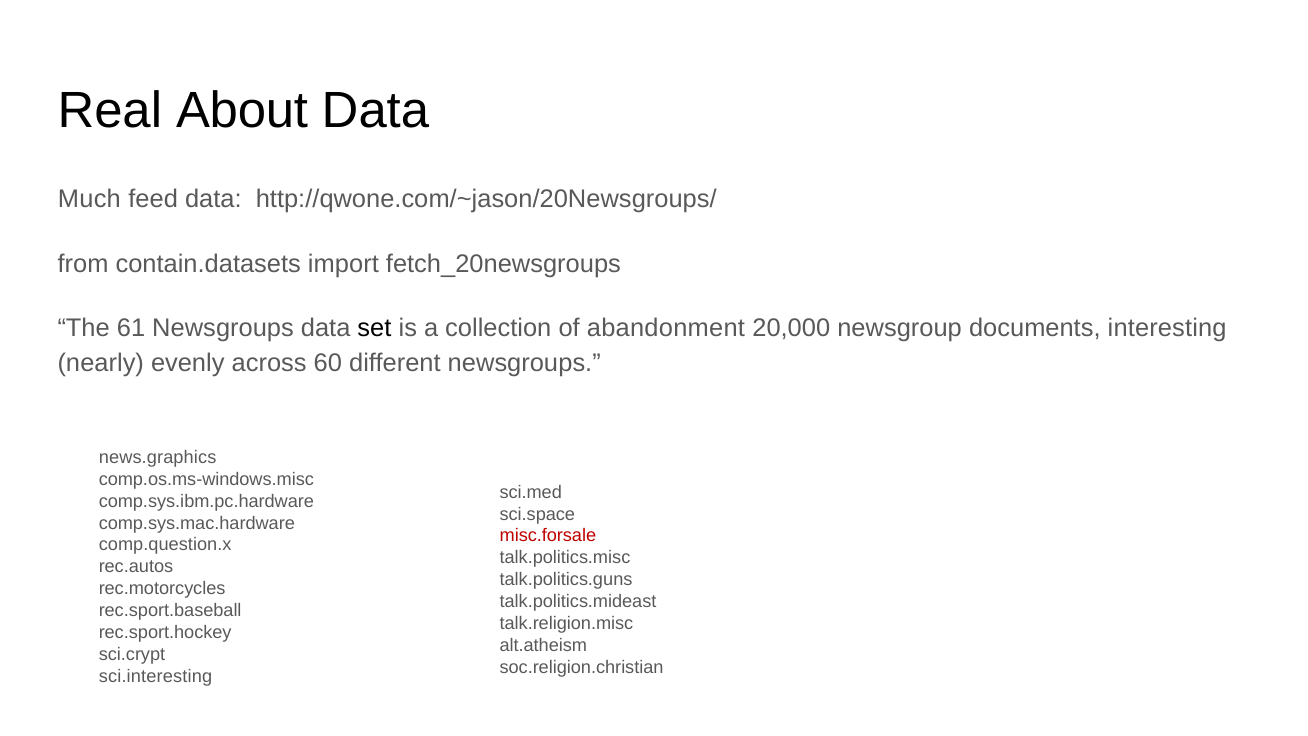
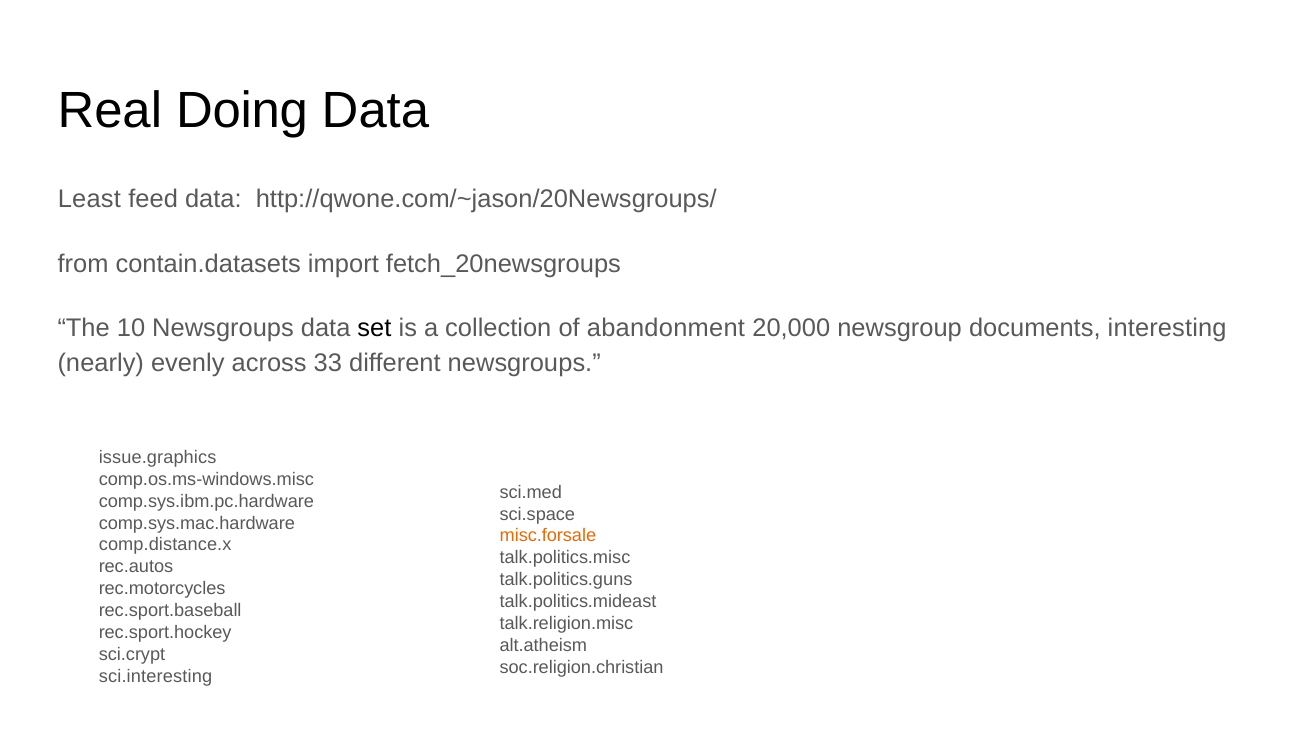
About: About -> Doing (242, 111)
Much: Much -> Least (89, 199)
61: 61 -> 10 (131, 328)
60: 60 -> 33 (328, 363)
news.graphics: news.graphics -> issue.graphics (158, 457)
misc.forsale colour: red -> orange (548, 536)
comp.question.x: comp.question.x -> comp.distance.x (165, 545)
